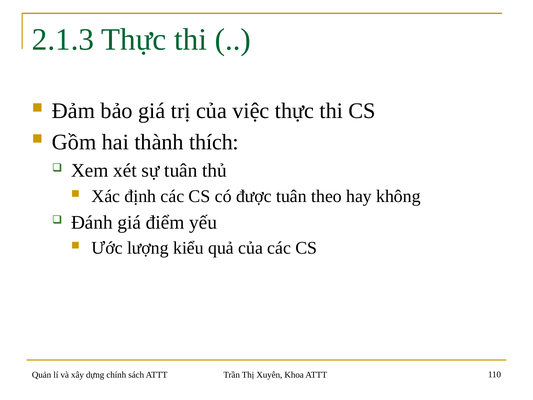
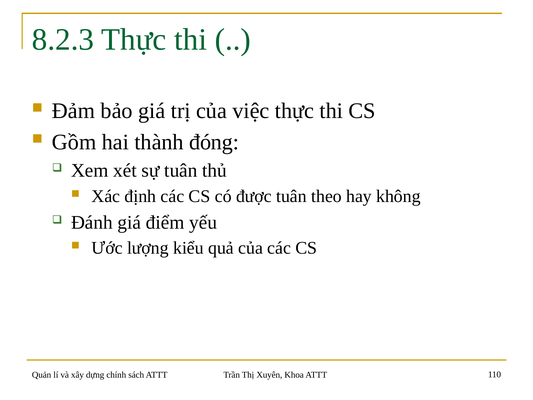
2.1.3: 2.1.3 -> 8.2.3 (63, 40)
thích: thích -> đóng (214, 142)
